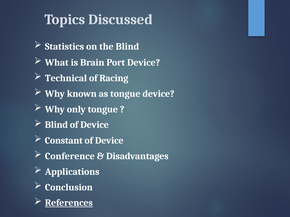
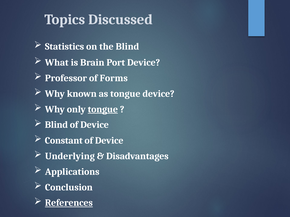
Technical: Technical -> Professor (66, 78)
Racing: Racing -> Forms (114, 78)
tongue underline: none -> present (103, 109)
Conference: Conference -> Underlying (70, 156)
